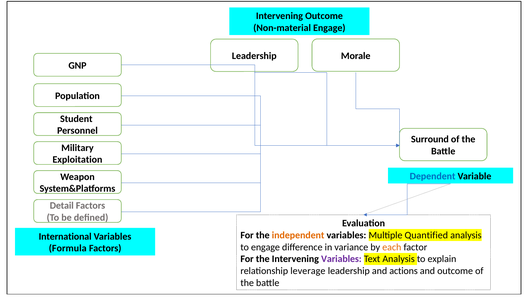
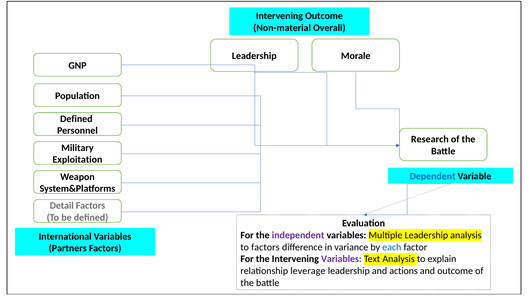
Non-material Engage: Engage -> Overall (329, 28)
Student: Student -> Defined (76, 119)
Surround: Surround -> Research (430, 139)
independent colour: orange -> purple (298, 235)
Multiple Quantified: Quantified -> Leadership (426, 235)
to engage: engage -> factors (265, 247)
each colour: orange -> blue (392, 247)
Formula: Formula -> Partners (68, 248)
